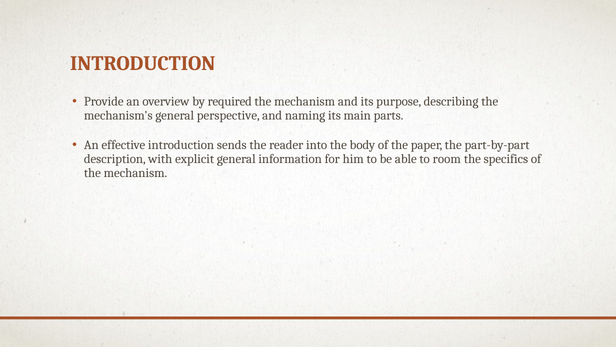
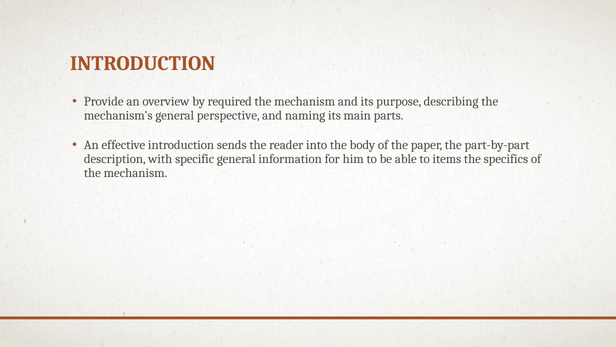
explicit: explicit -> specific (195, 159)
room: room -> items (447, 159)
